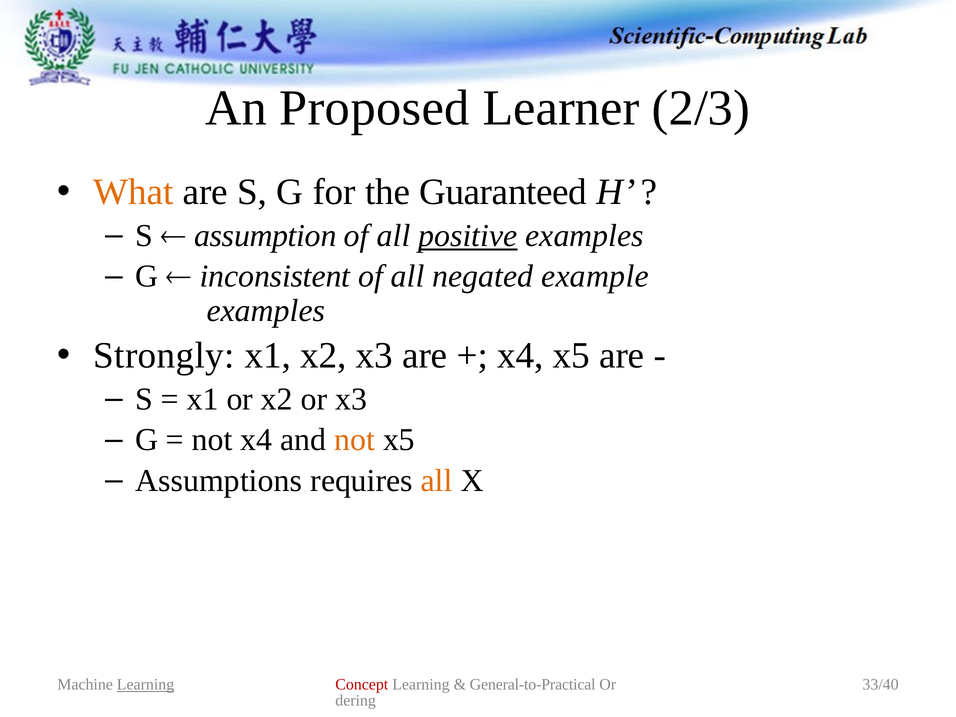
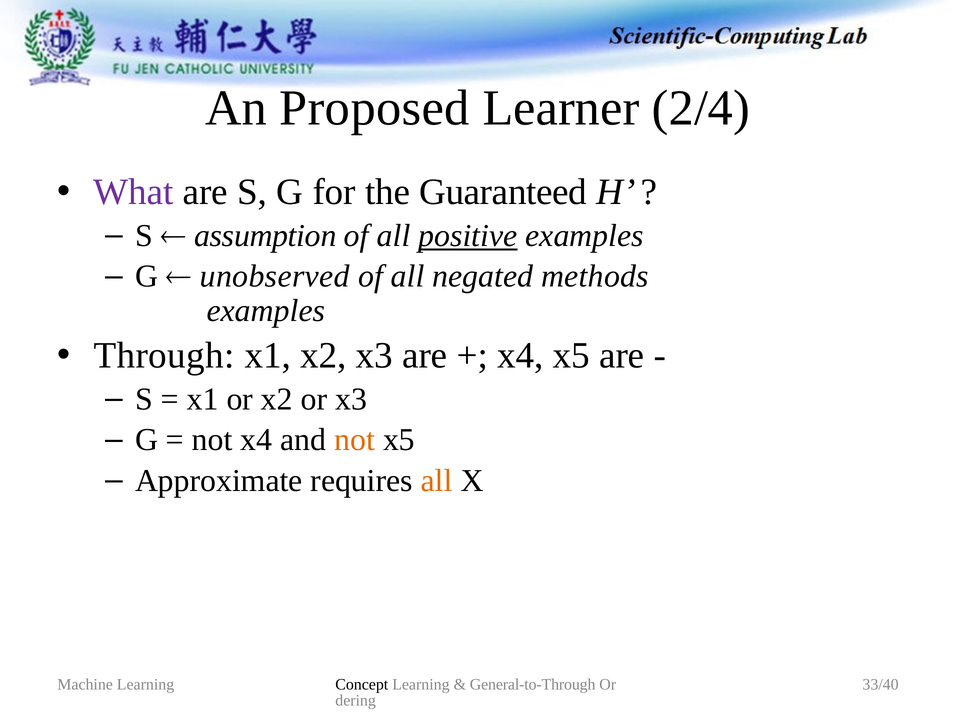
2/3: 2/3 -> 2/4 (701, 108)
What colour: orange -> purple (133, 192)
inconsistent: inconsistent -> unobserved (275, 276)
example: example -> methods (595, 276)
Strongly: Strongly -> Through (164, 355)
Assumptions: Assumptions -> Approximate (219, 481)
Learning underline: present -> none (146, 685)
Concept colour: red -> black (362, 685)
General-to-Practical: General-to-Practical -> General-to-Through (533, 685)
